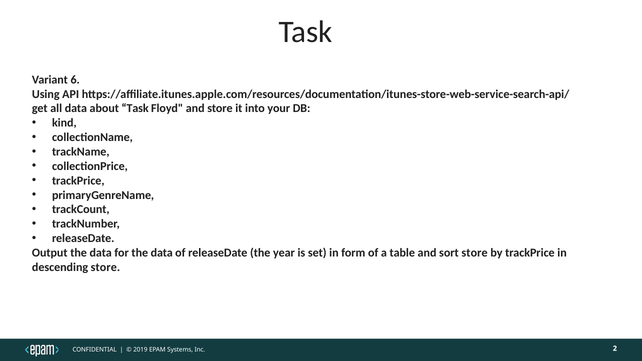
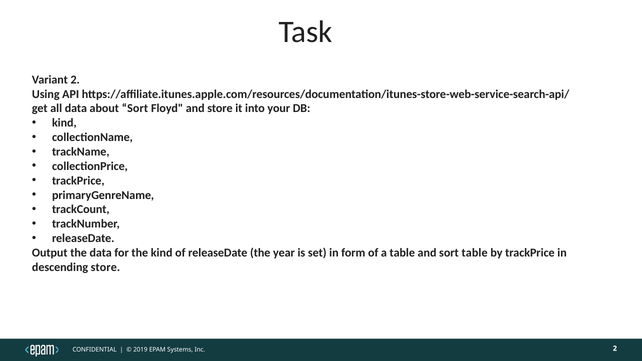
Variant 6: 6 -> 2 (75, 80)
about Task: Task -> Sort (135, 109)
for the data: data -> kind (162, 253)
sort store: store -> table (475, 253)
